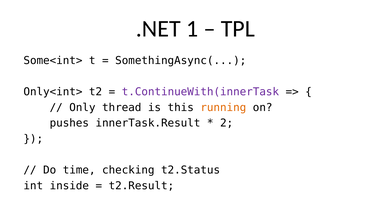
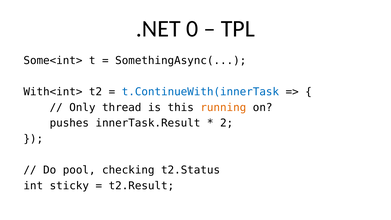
1: 1 -> 0 (192, 29)
Only<int>: Only<int> -> With<int> (53, 92)
t.ContinueWith(innerTask colour: purple -> blue (200, 92)
time: time -> pool (79, 170)
inside: inside -> sticky (69, 186)
